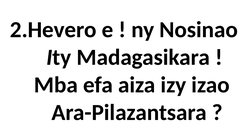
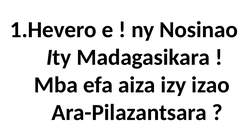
2.Hevero: 2.Hevero -> 1.Hevero (53, 30)
